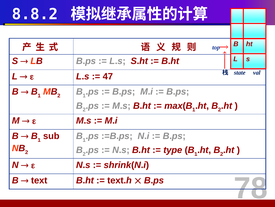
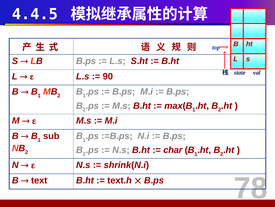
8.8.2: 8.8.2 -> 4.4.5 (35, 14)
47: 47 -> 90 (108, 76)
type: type -> char (173, 150)
